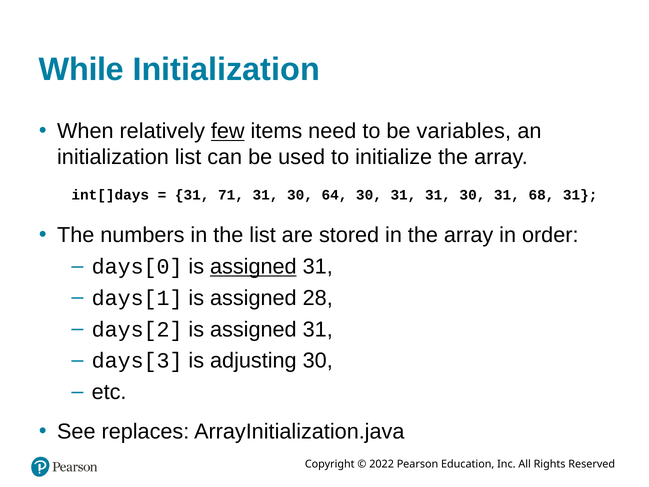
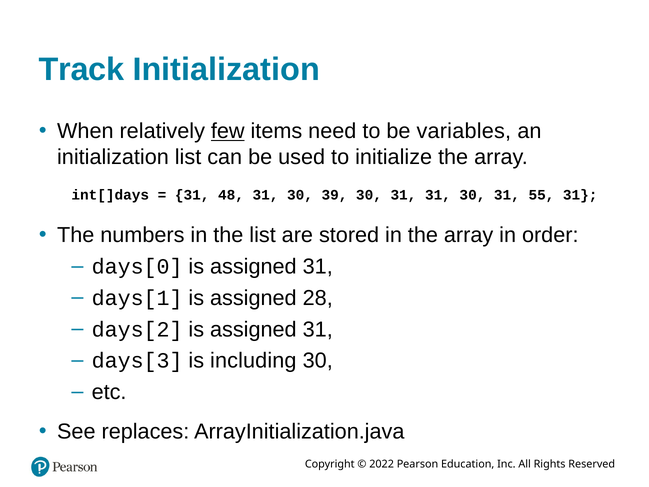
While: While -> Track (81, 69)
71: 71 -> 48 (231, 195)
64: 64 -> 39 (334, 195)
68: 68 -> 55 (541, 195)
assigned underline: present -> none (253, 266)
adjusting: adjusting -> including (253, 361)
